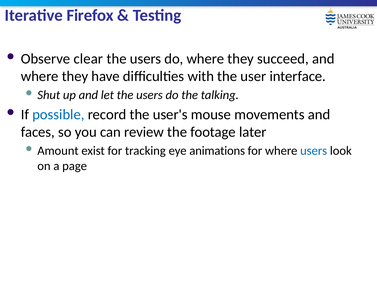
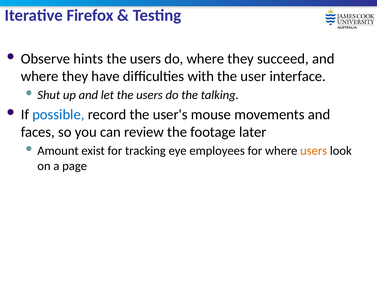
clear: clear -> hints (88, 59)
animations: animations -> employees (217, 151)
users colour: blue -> orange (314, 151)
